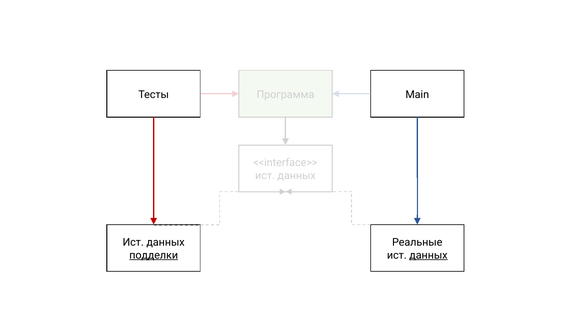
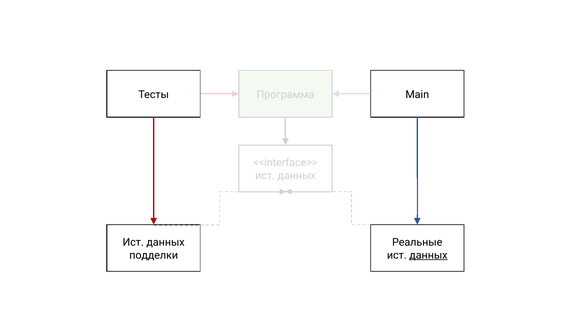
подделки underline: present -> none (154, 255)
